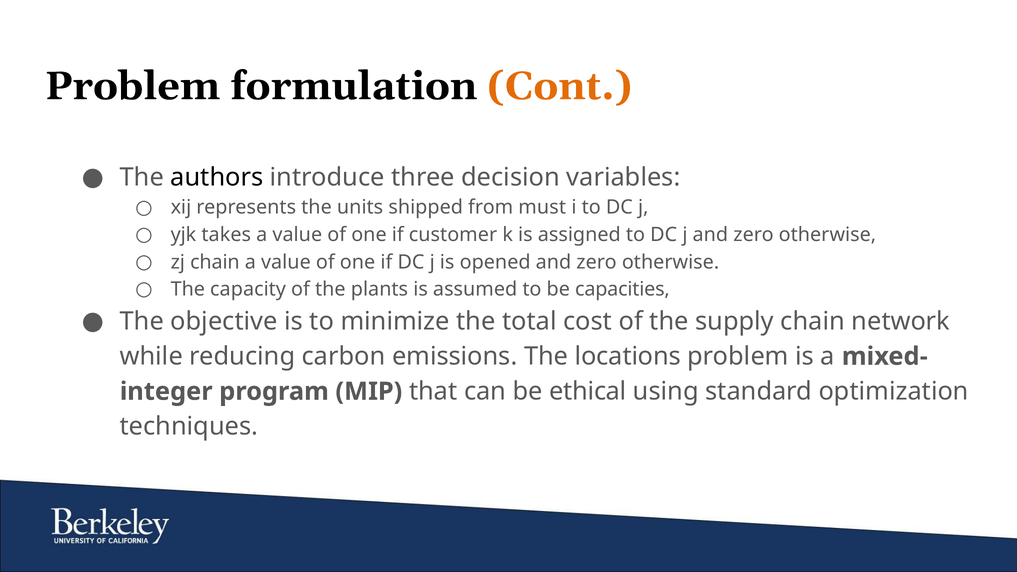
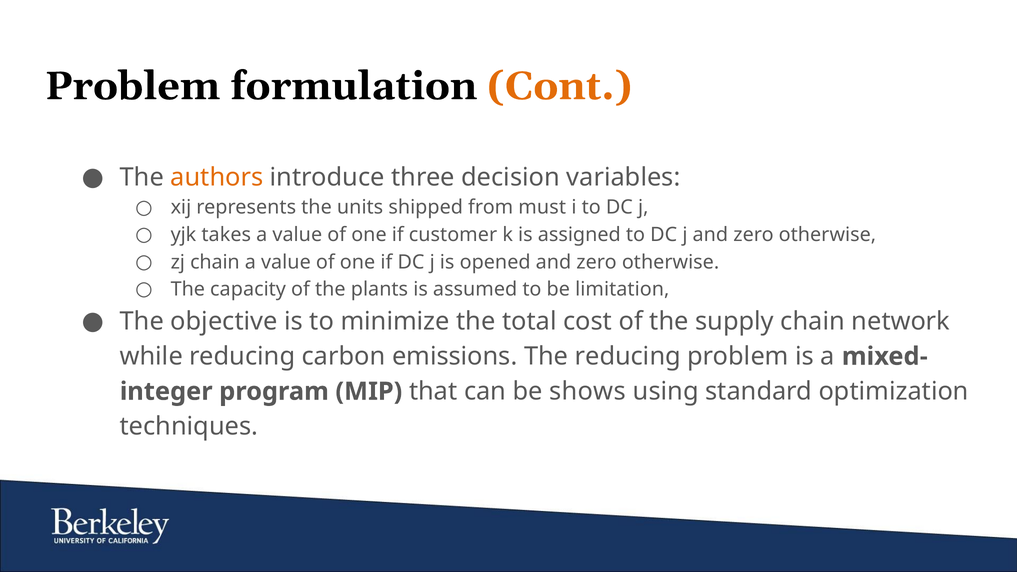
authors colour: black -> orange (217, 177)
capacities: capacities -> limitation (622, 289)
The locations: locations -> reducing (628, 356)
ethical: ethical -> shows (588, 392)
